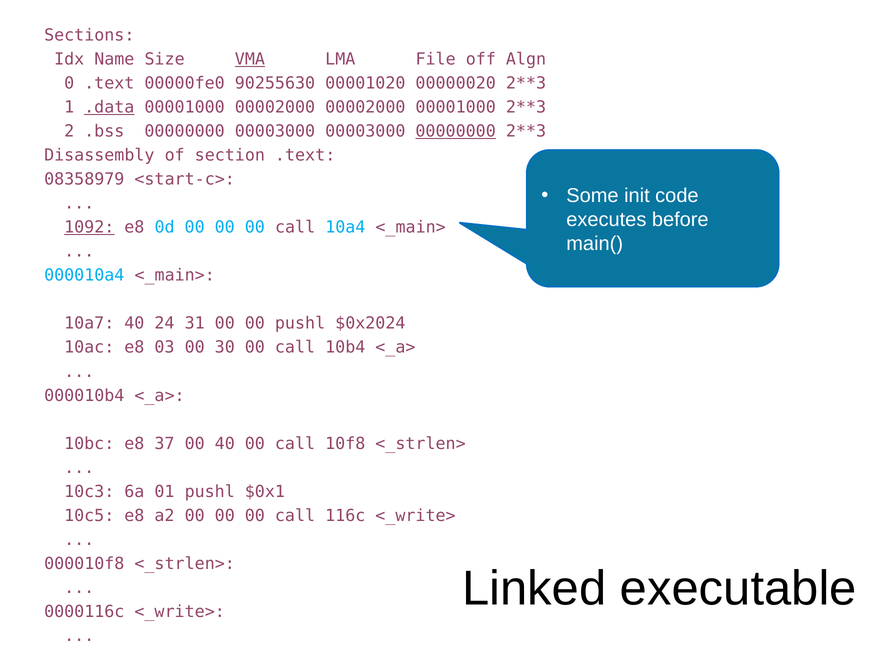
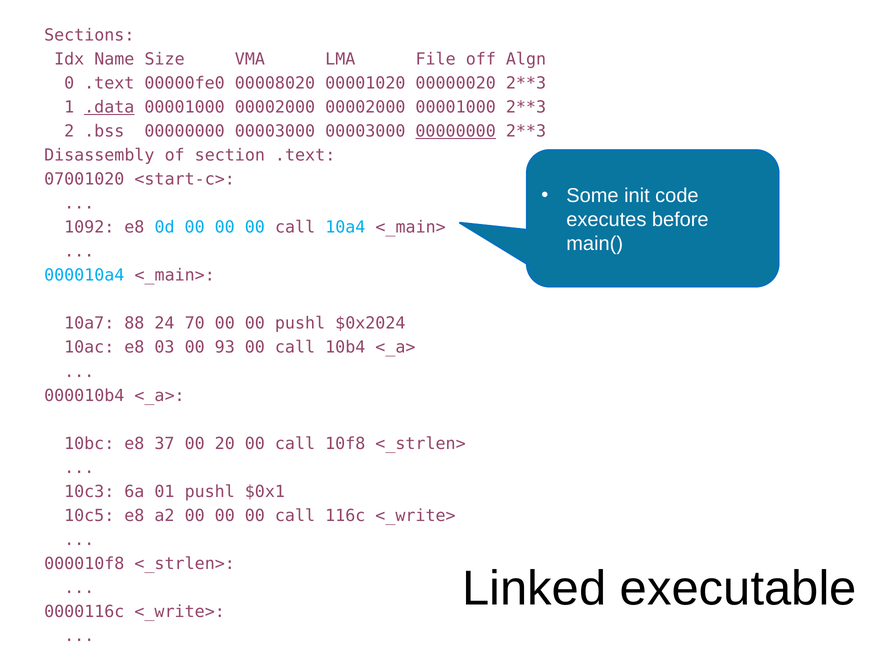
VMA underline: present -> none (250, 59)
90255630: 90255630 -> 00008020 (275, 83)
08358979: 08358979 -> 07001020 (84, 179)
1092 underline: present -> none (89, 227)
10a7 40: 40 -> 88 (134, 324)
31: 31 -> 70 (195, 324)
30: 30 -> 93 (225, 348)
00 40: 40 -> 20 (225, 444)
